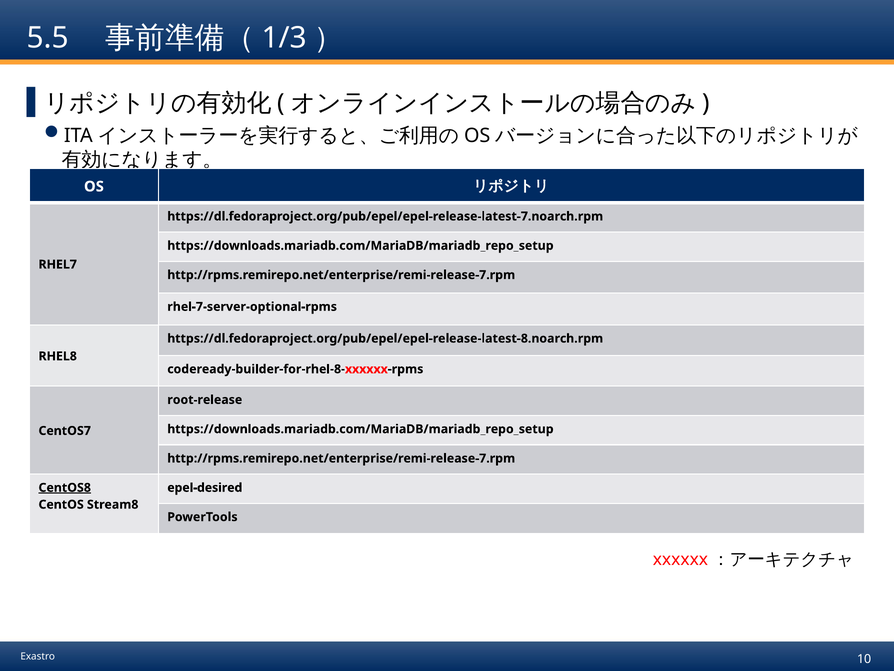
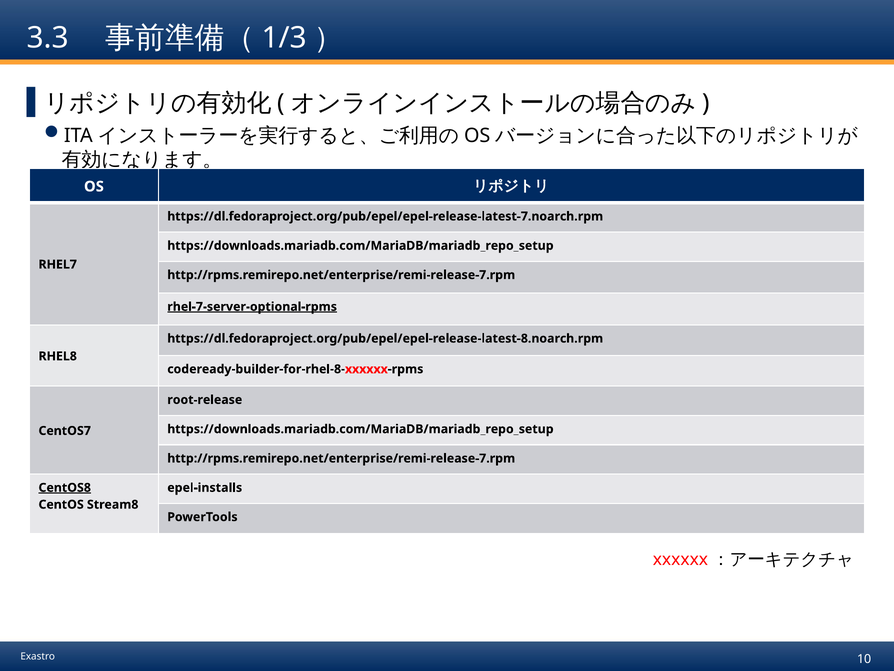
5.5: 5.5 -> 3.3 (48, 38)
rhel-7-server-optional-rpms underline: none -> present (252, 307)
epel-desired: epel-desired -> epel-installs (205, 487)
